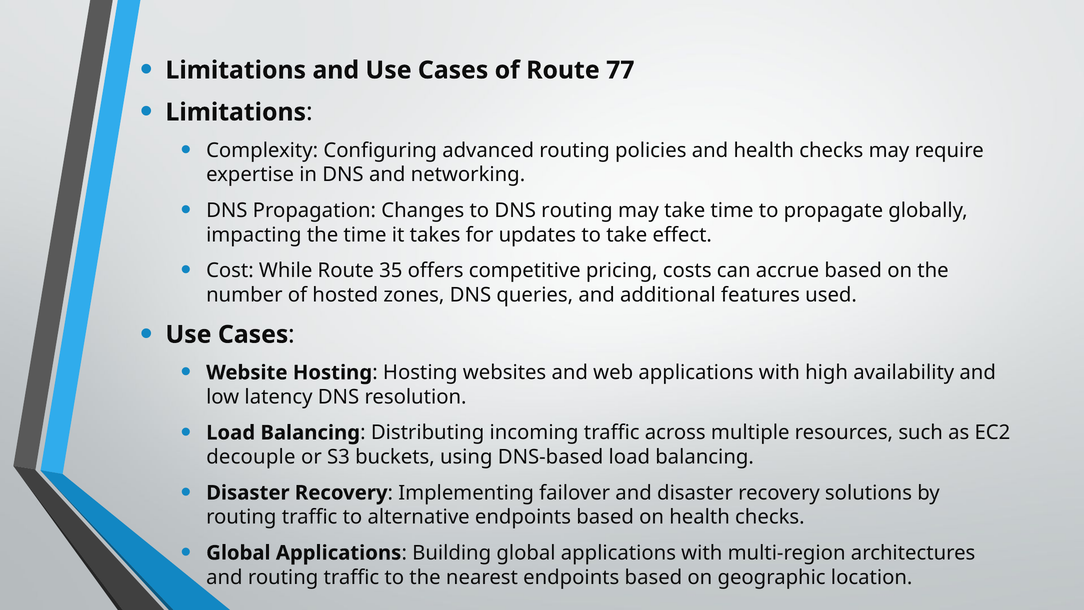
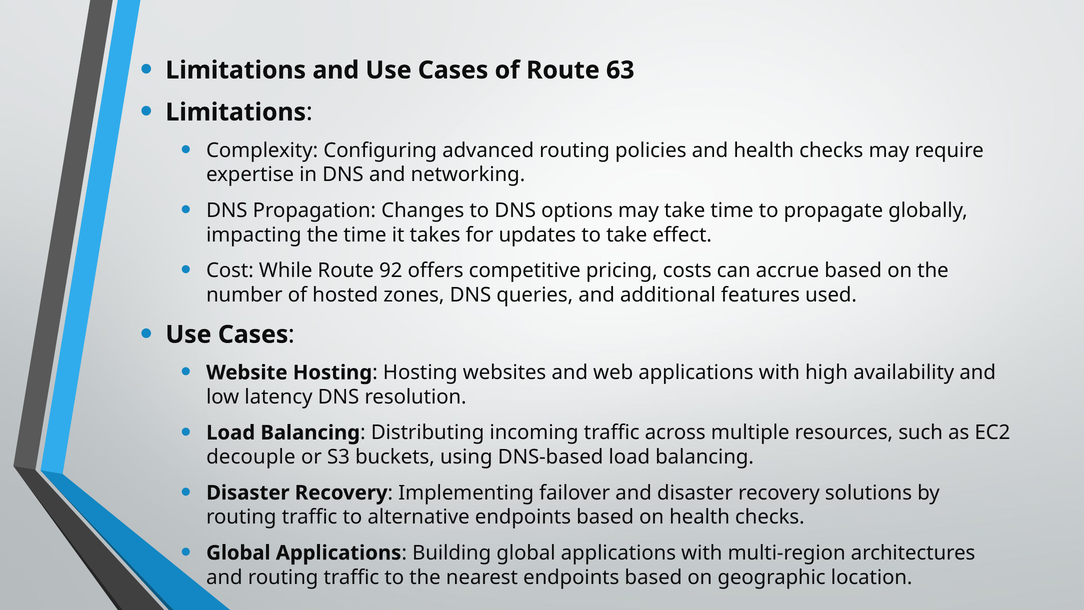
77: 77 -> 63 (620, 70)
DNS routing: routing -> options (577, 210)
35: 35 -> 92 (391, 270)
